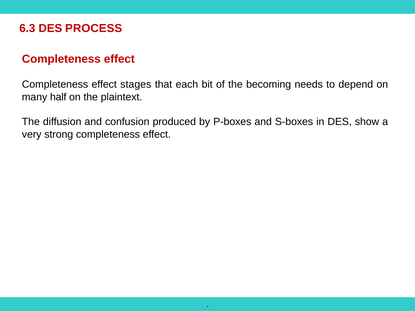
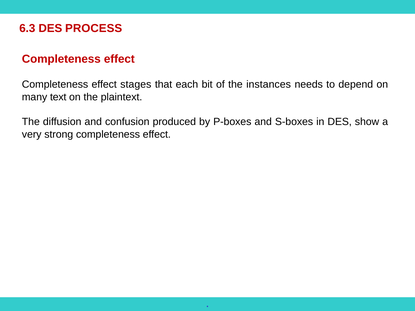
becoming: becoming -> instances (269, 85)
half: half -> text (58, 97)
